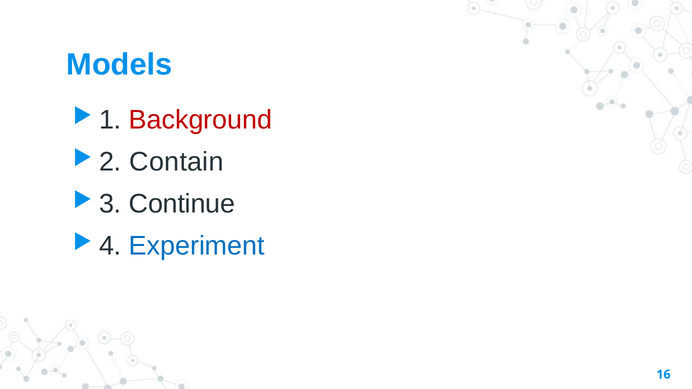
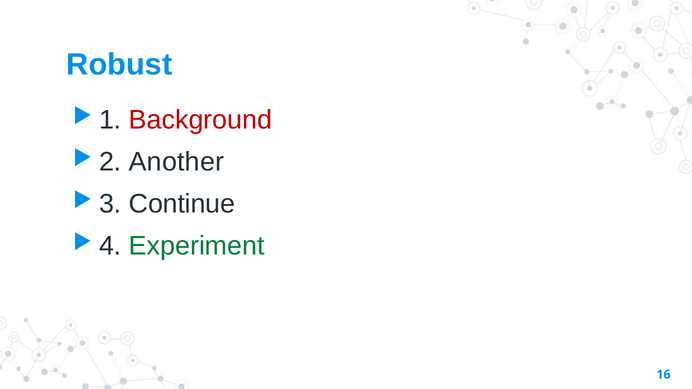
Models: Models -> Robust (119, 64)
Contain: Contain -> Another (177, 162)
Experiment colour: blue -> green (197, 246)
